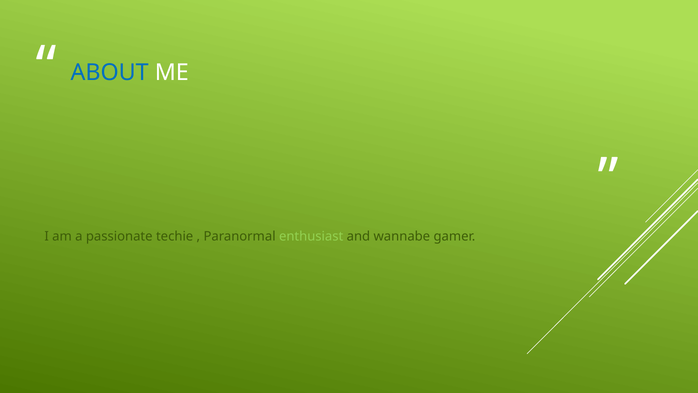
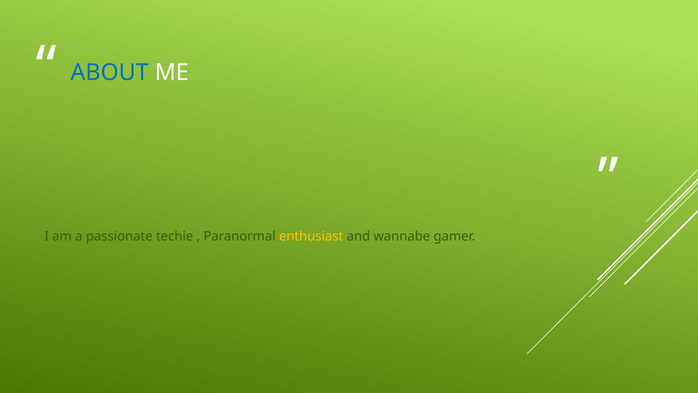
enthusiast colour: light green -> yellow (311, 236)
